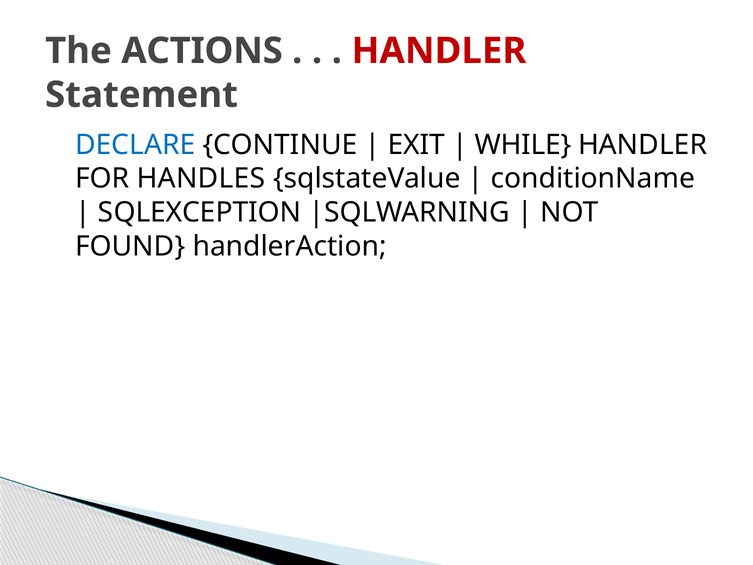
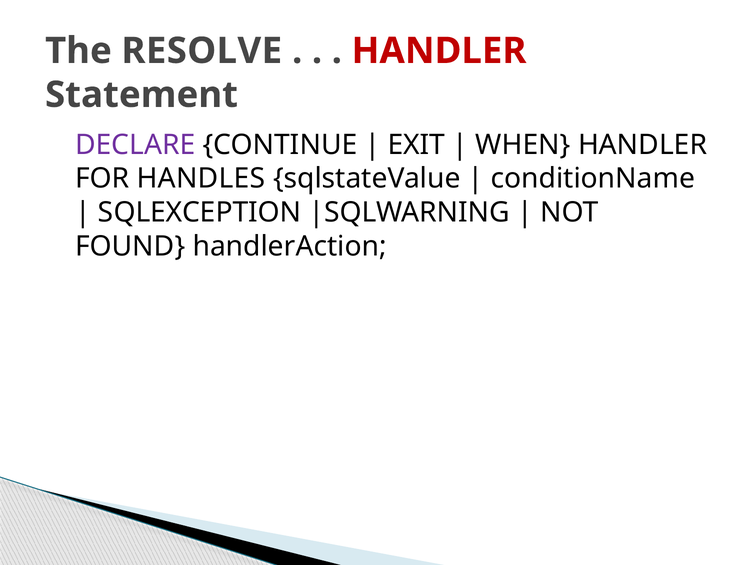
ACTIONS: ACTIONS -> RESOLVE (202, 51)
DECLARE colour: blue -> purple (135, 145)
WHILE: WHILE -> WHEN (523, 145)
